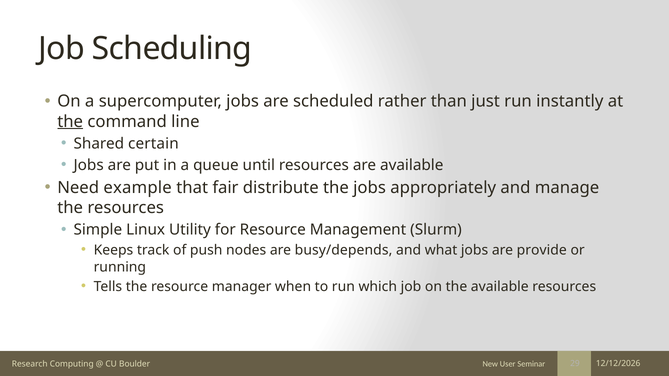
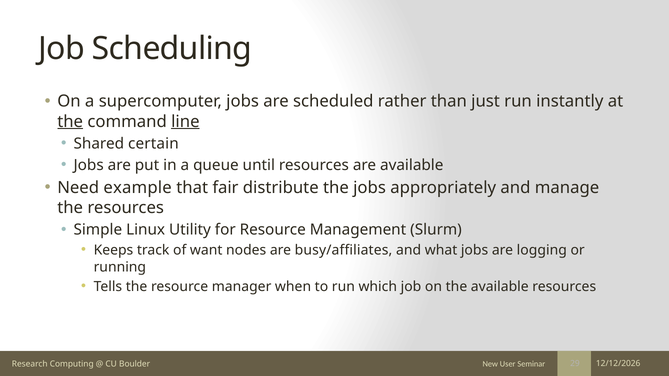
line underline: none -> present (185, 122)
push: push -> want (206, 250)
busy/depends: busy/depends -> busy/affiliates (344, 250)
provide: provide -> logging (542, 250)
